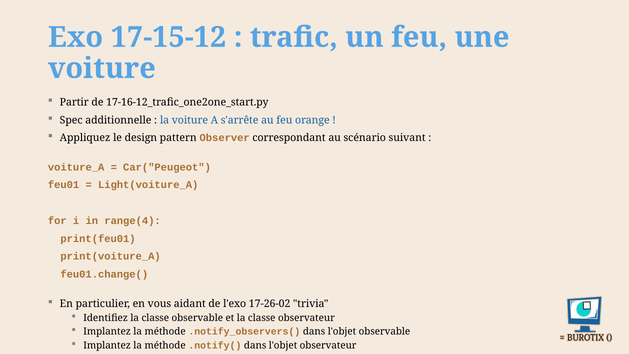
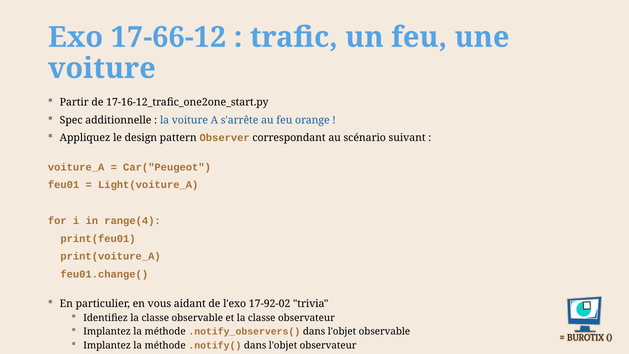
17-15-12: 17-15-12 -> 17-66-12 (168, 37)
17-26-02: 17-26-02 -> 17-92-02 (270, 303)
